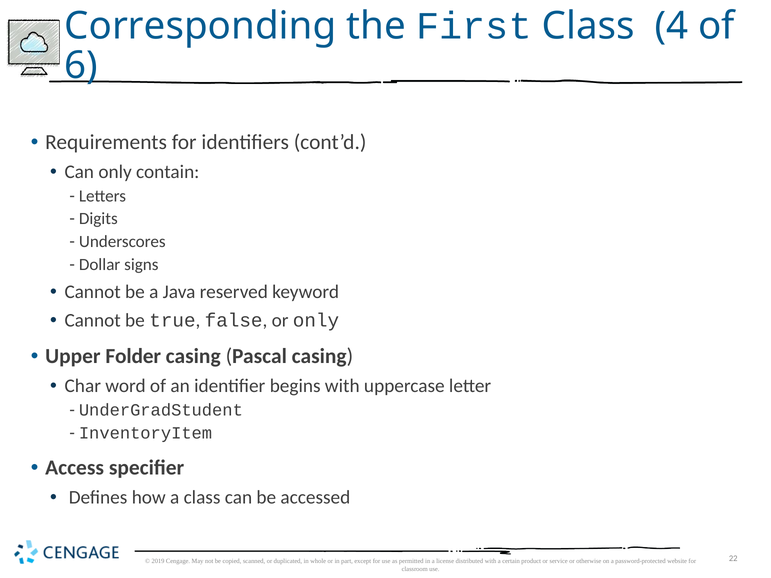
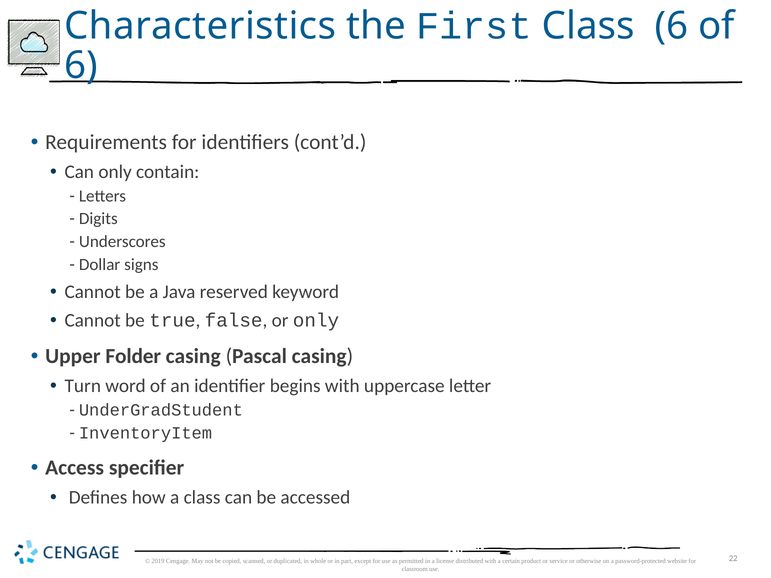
Corresponding: Corresponding -> Characteristics (200, 26)
Class 4: 4 -> 6 (671, 26)
Char: Char -> Turn (83, 386)
